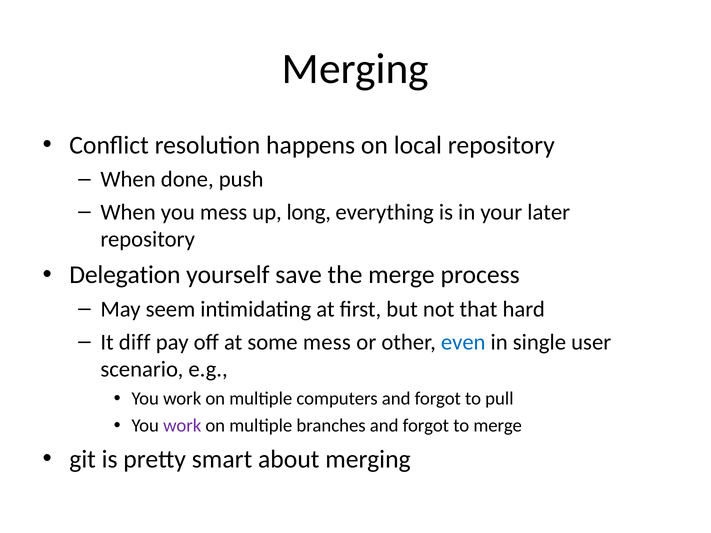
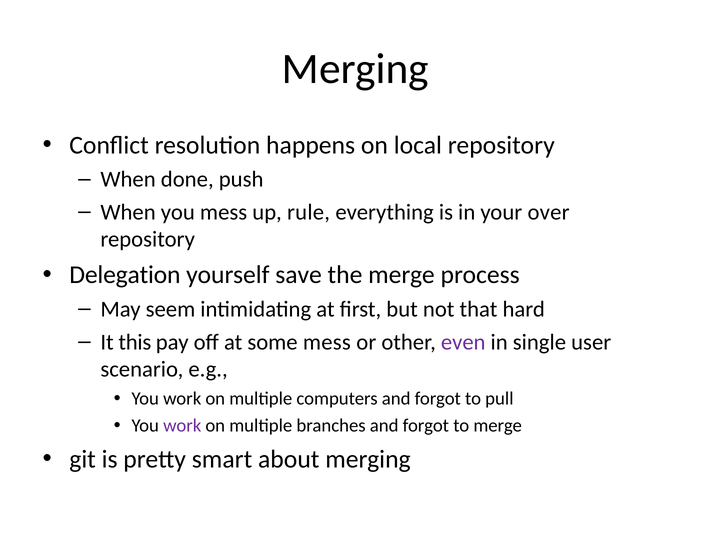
long: long -> rule (309, 212)
later: later -> over (549, 212)
diff: diff -> this (135, 342)
even colour: blue -> purple (463, 342)
